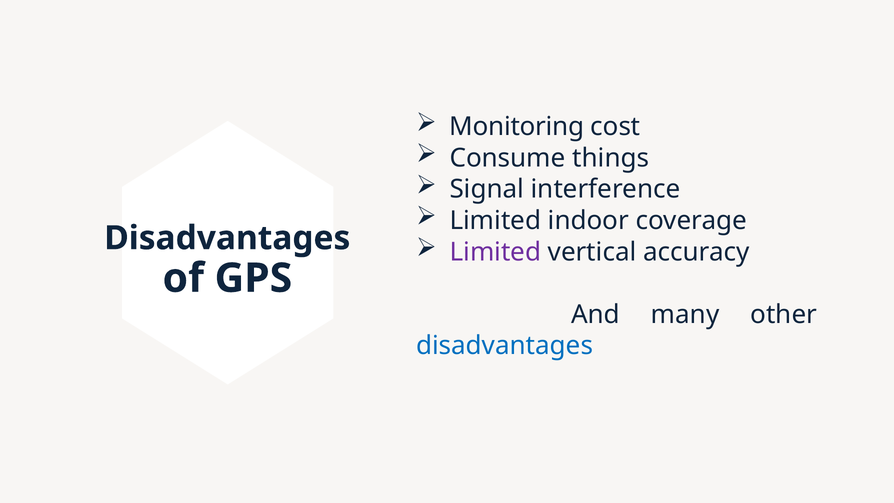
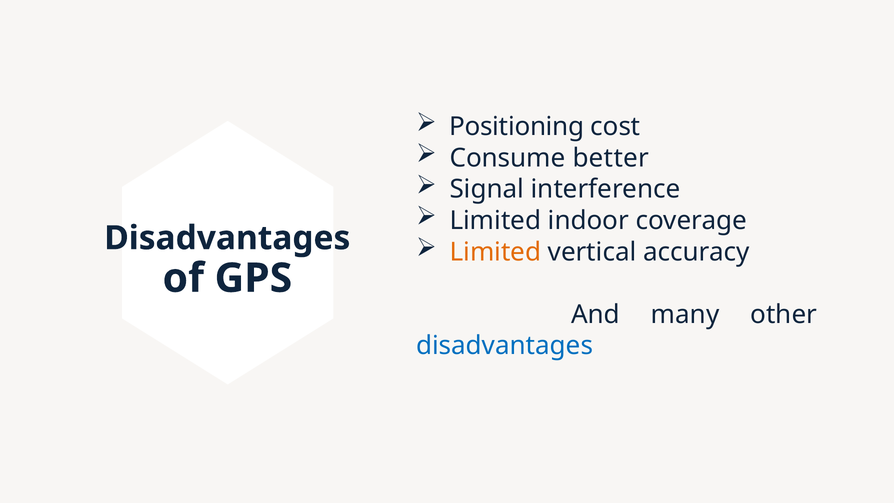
Monitoring: Monitoring -> Positioning (517, 127)
things: things -> better (611, 158)
Limited colour: purple -> orange (495, 252)
